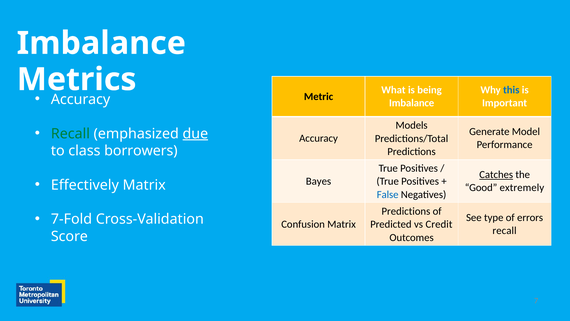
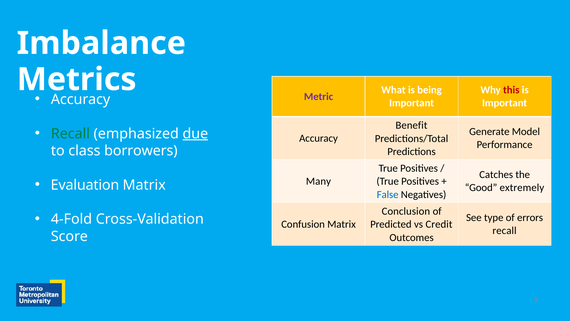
this colour: blue -> red (511, 90)
Metric colour: black -> purple (319, 96)
Imbalance: Imbalance -> Important (412, 103)
Models: Models -> Benefit (411, 125)
Catches underline: present -> none (496, 174)
Bayes: Bayes -> Many (318, 181)
Effectively: Effectively -> Evaluation (85, 185)
Predictions: Predictions -> Conclusion (406, 211)
7-Fold: 7-Fold -> 4-Fold (71, 219)
